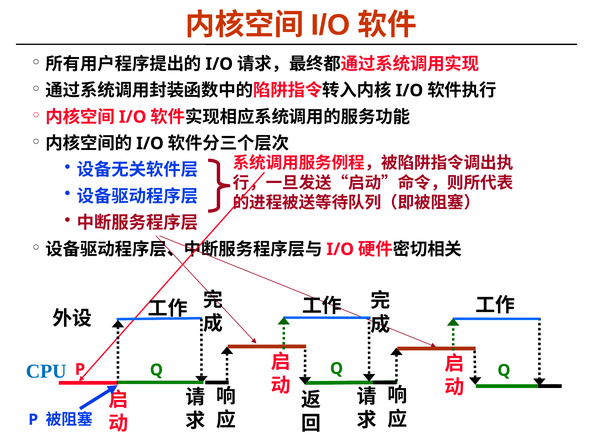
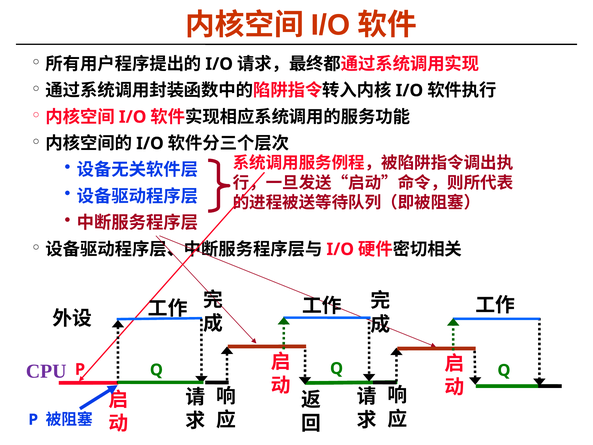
CPU colour: blue -> purple (46, 371)
